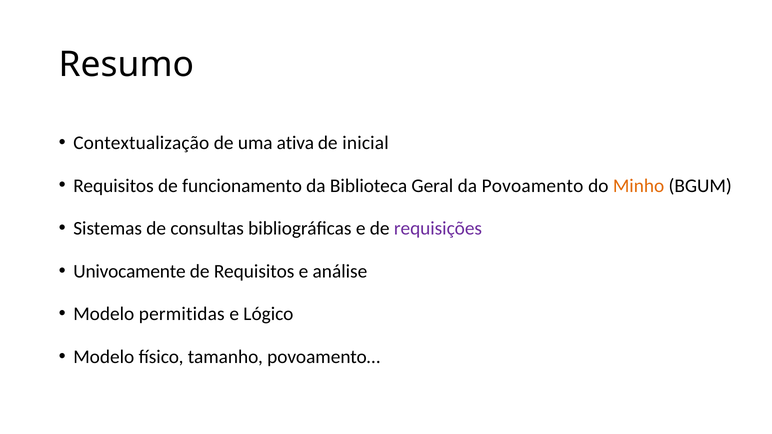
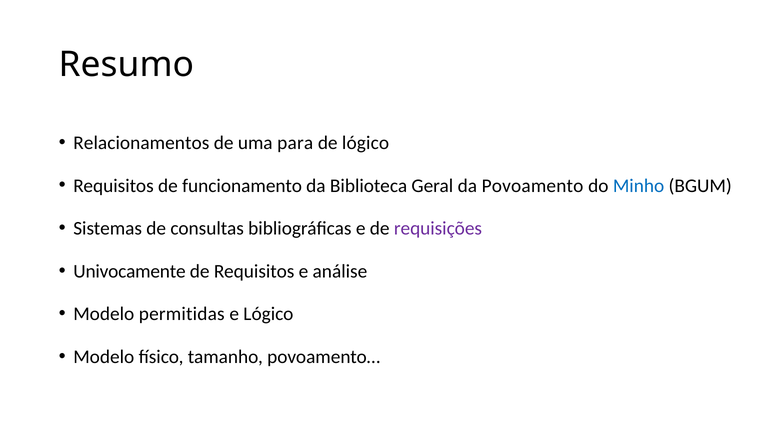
Contextualização: Contextualização -> Relacionamentos (141, 143)
ativa: ativa -> para (295, 143)
de inicial: inicial -> lógico (366, 143)
Minho colour: orange -> blue (639, 186)
